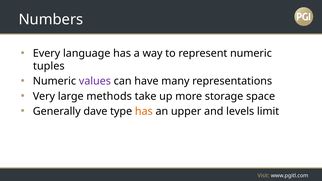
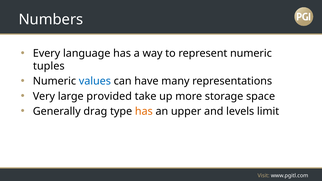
values colour: purple -> blue (95, 81)
methods: methods -> provided (109, 96)
dave: dave -> drag (95, 111)
